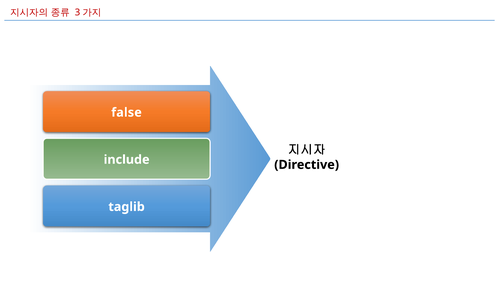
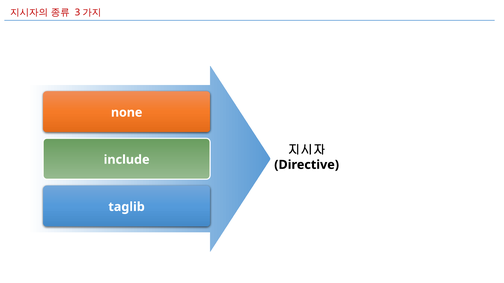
false: false -> none (127, 113)
